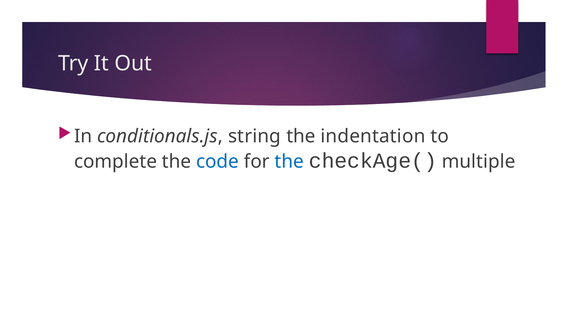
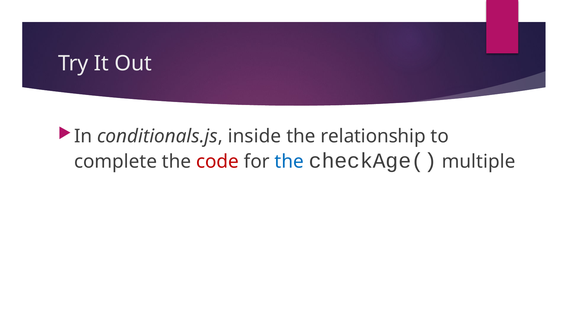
string: string -> inside (255, 136)
indentation: indentation -> relationship (373, 136)
code colour: blue -> red (218, 161)
